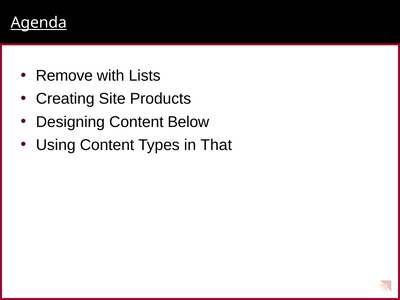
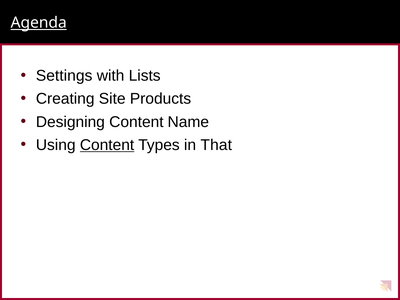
Remove: Remove -> Settings (64, 76)
Below: Below -> Name (188, 122)
Content underline: none -> present (107, 145)
